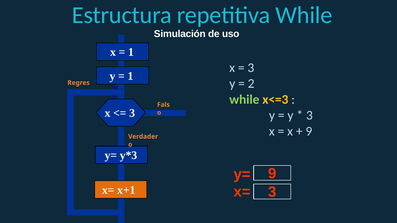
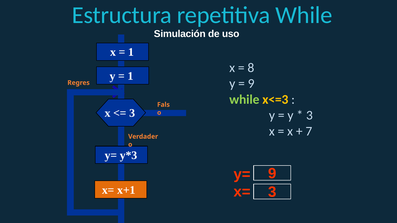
3: 3 -> 8 (251, 68)
2: 2 -> 9 (251, 84)
9: 9 -> 7 (309, 131)
